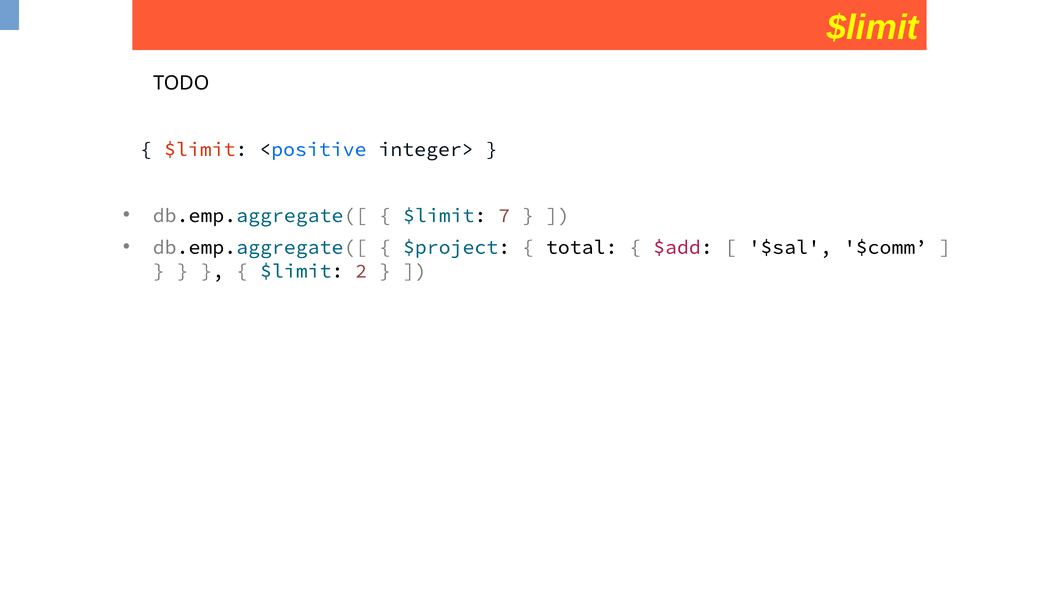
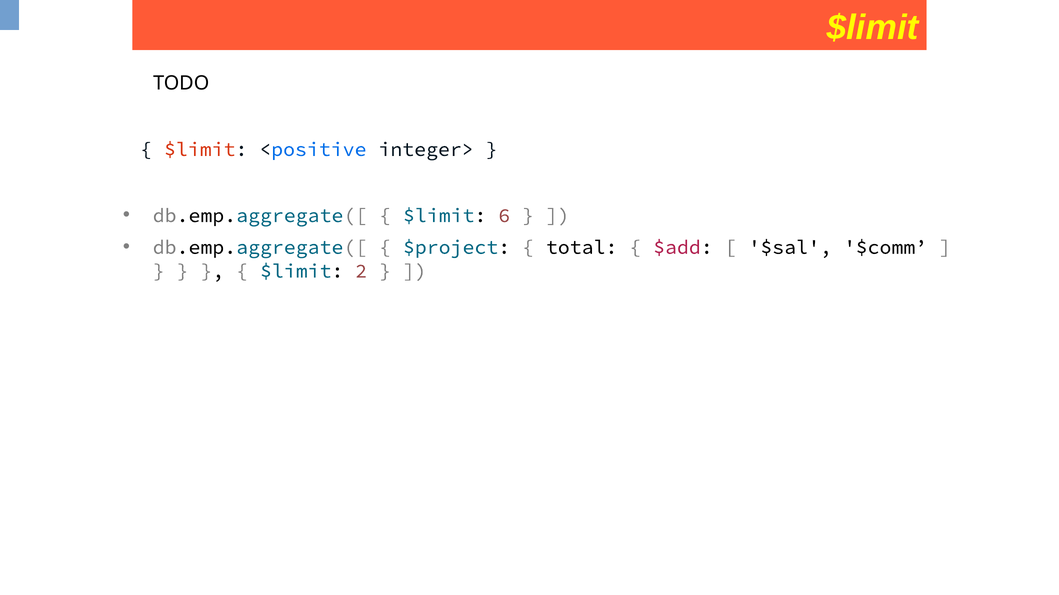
7: 7 -> 6 (504, 216)
